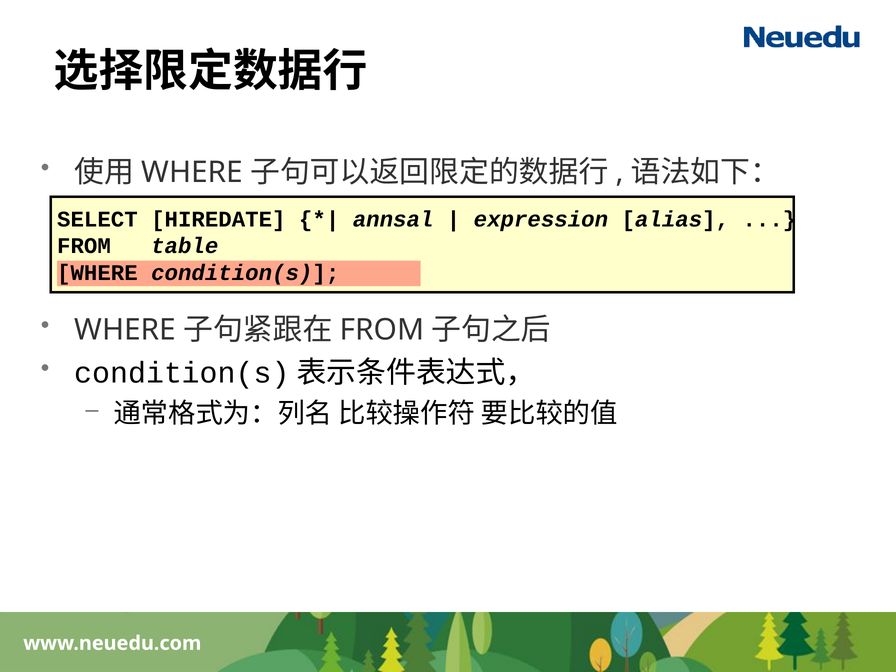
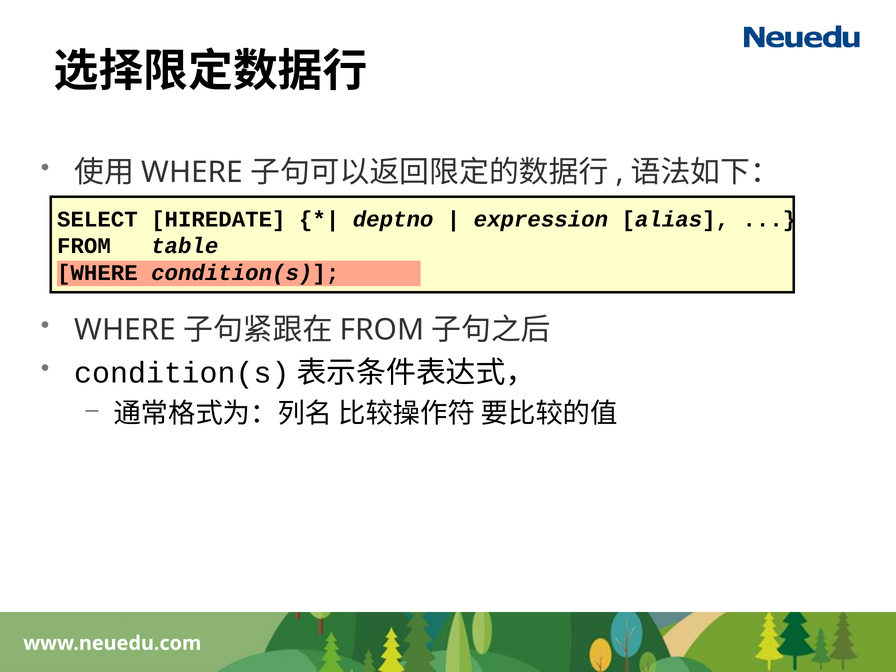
annsal: annsal -> deptno (393, 219)
